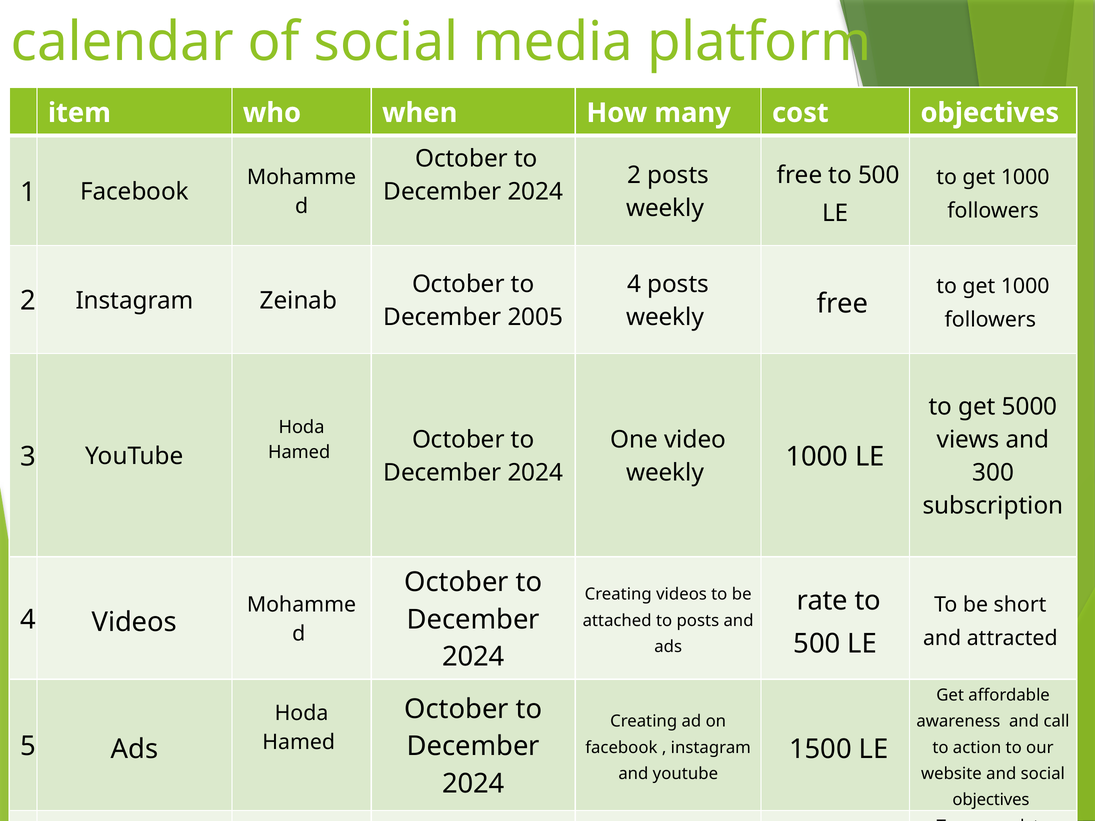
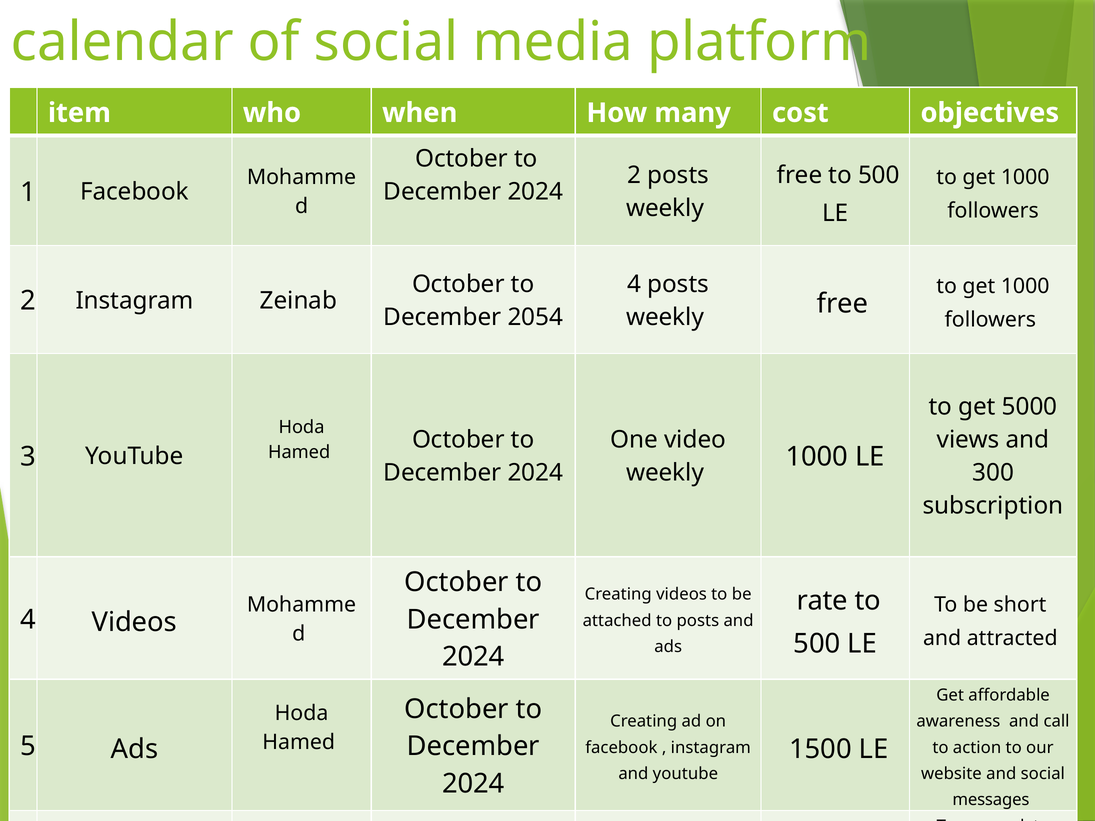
2005: 2005 -> 2054 (535, 317)
objectives: objectives -> messages (991, 800)
